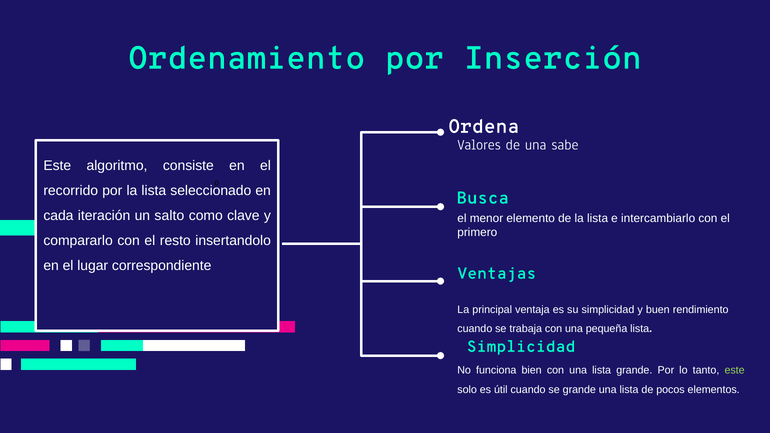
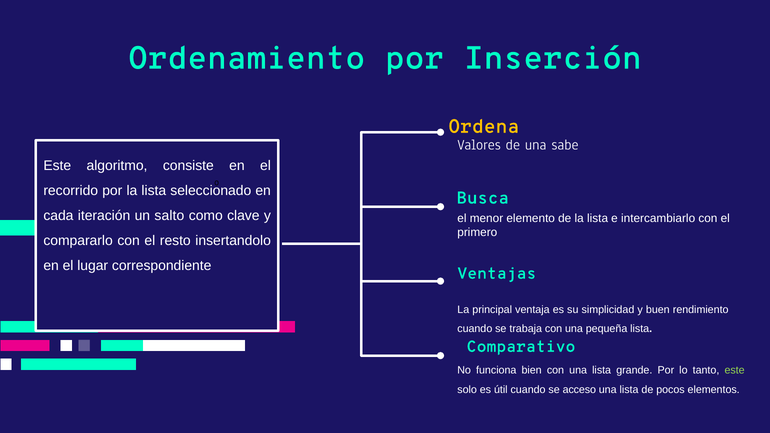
Ordena colour: white -> yellow (484, 126)
Simplicidad: Simplicidad -> Comparativo (521, 347)
se grande: grande -> acceso (579, 390)
